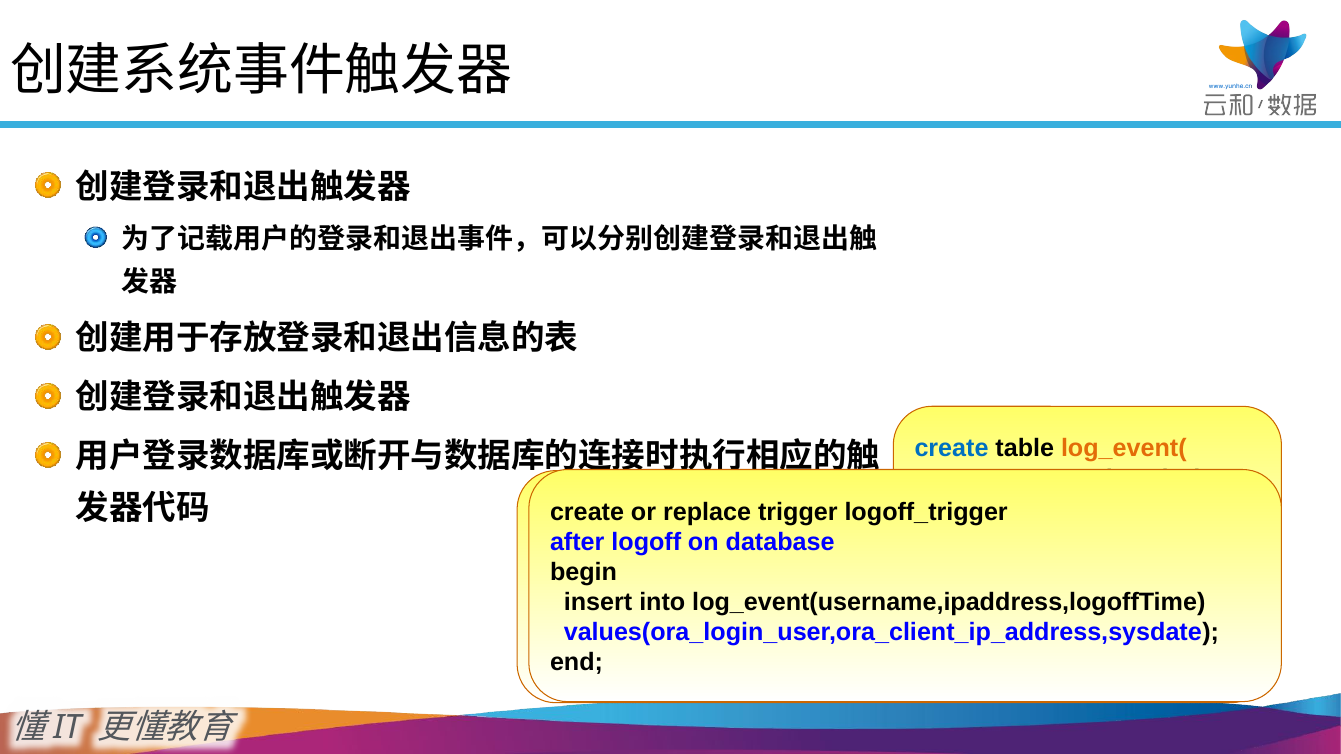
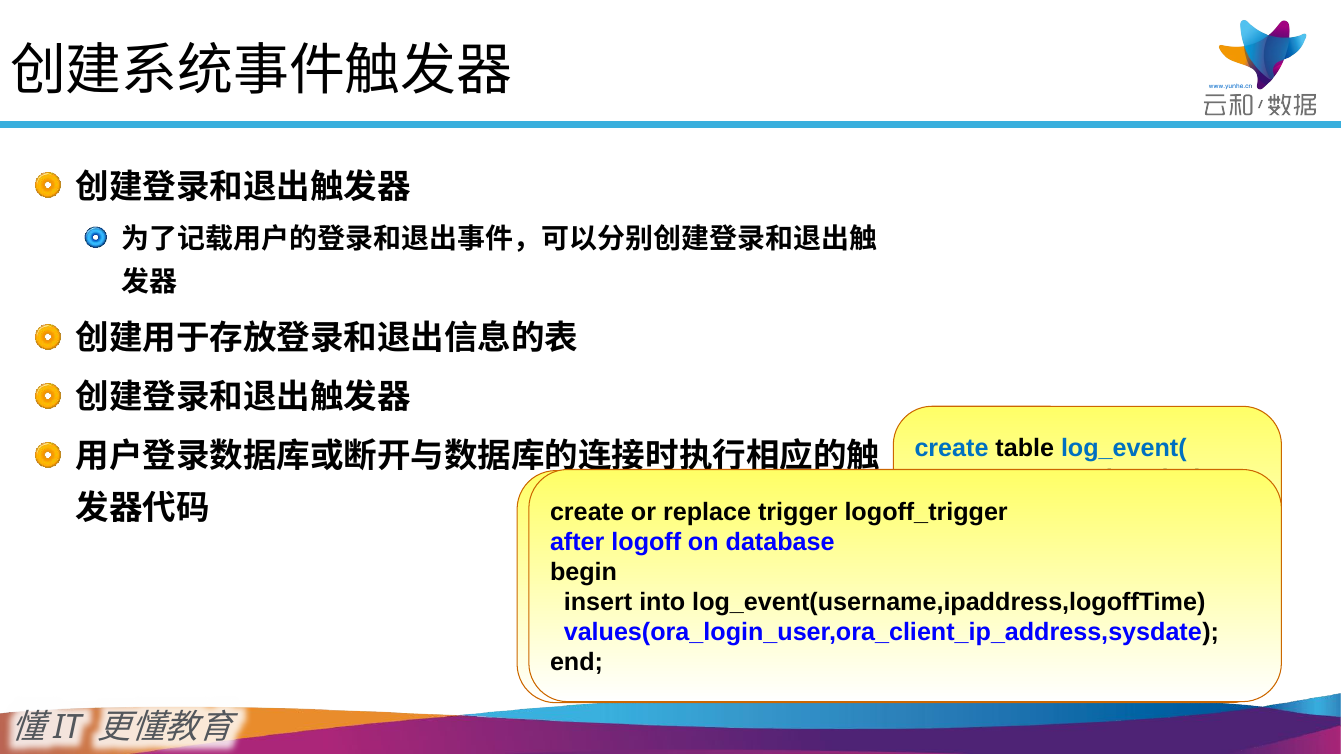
log_event( colour: orange -> blue (1124, 449)
